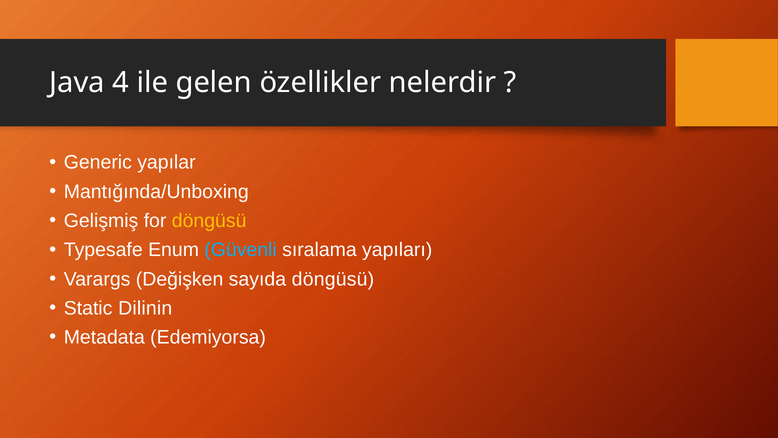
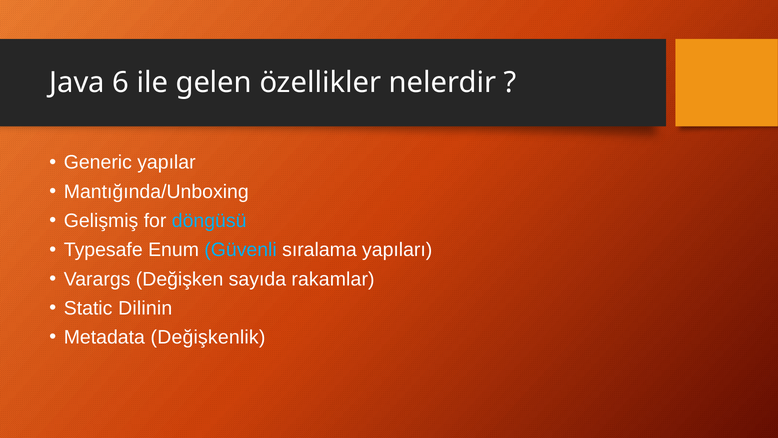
4: 4 -> 6 (121, 82)
döngüsü colour: yellow -> light blue (209, 221)
sayıda döngüsü: döngüsü -> rakamlar (333, 279)
Edemiyorsa: Edemiyorsa -> Değişkenlik (208, 337)
